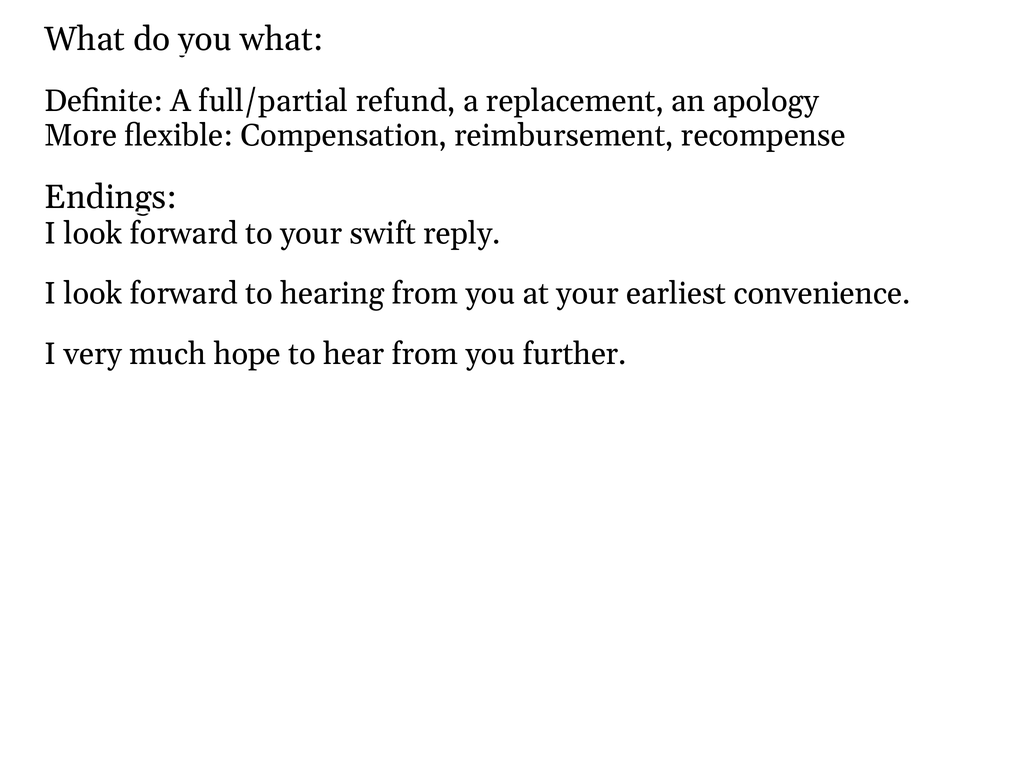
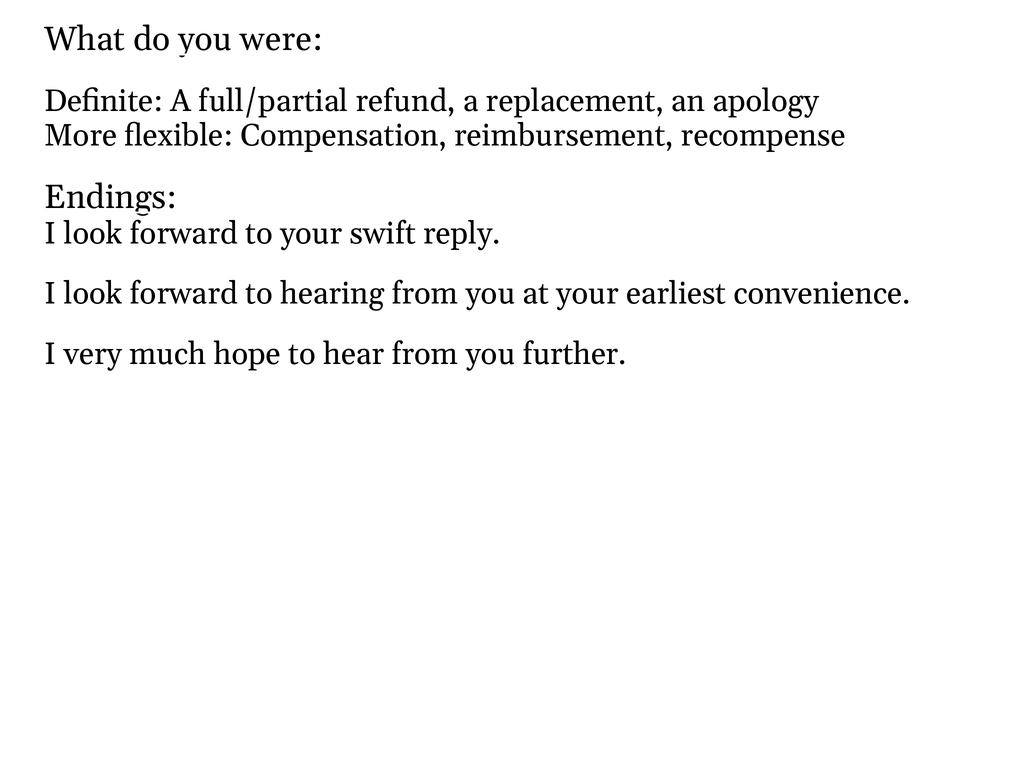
you what: what -> were (282, 39)
